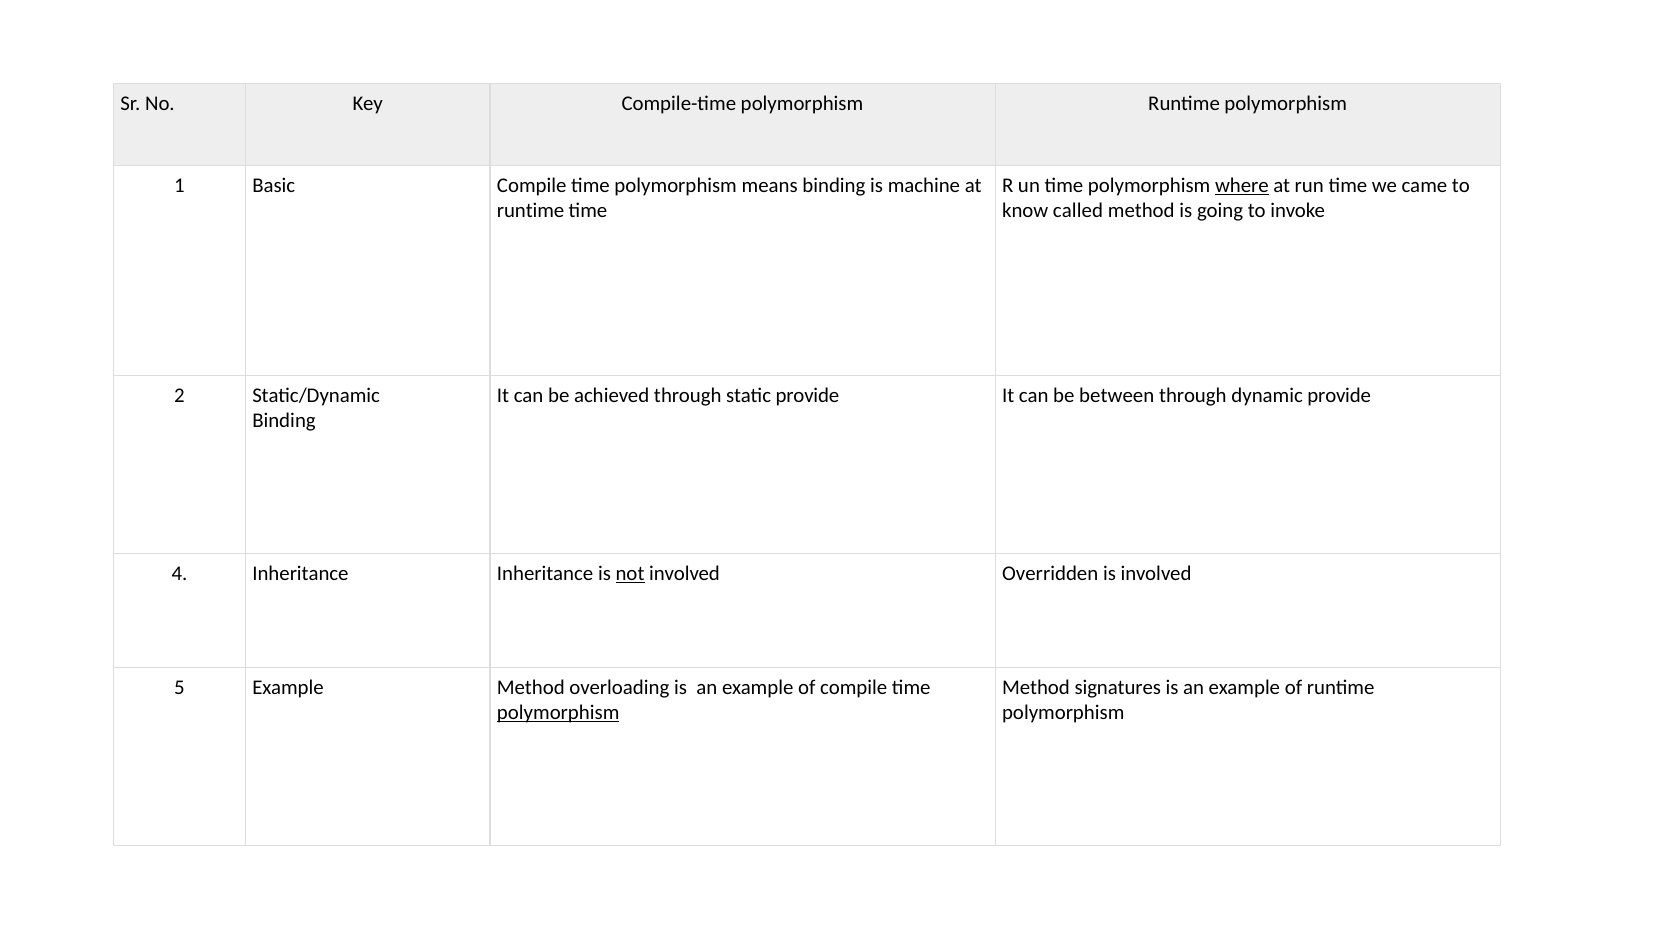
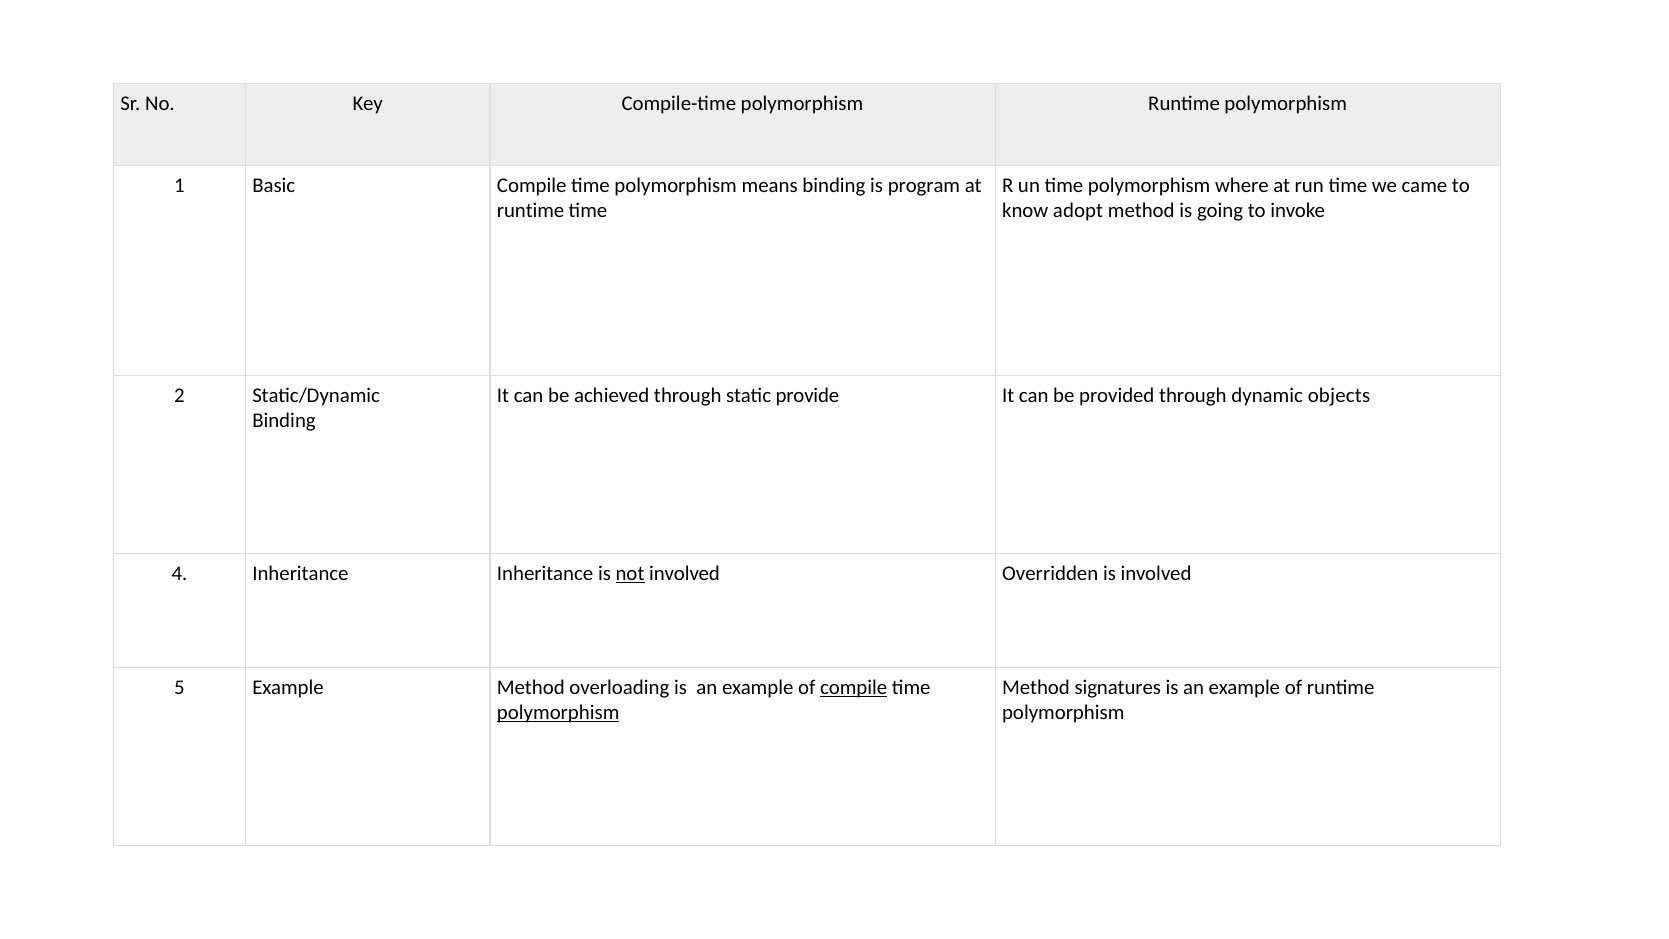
machine: machine -> program (924, 185)
where underline: present -> none (1242, 185)
called: called -> adopt (1078, 211)
between: between -> provided (1117, 395)
dynamic provide: provide -> objects (1339, 395)
compile underline: none -> present (854, 687)
